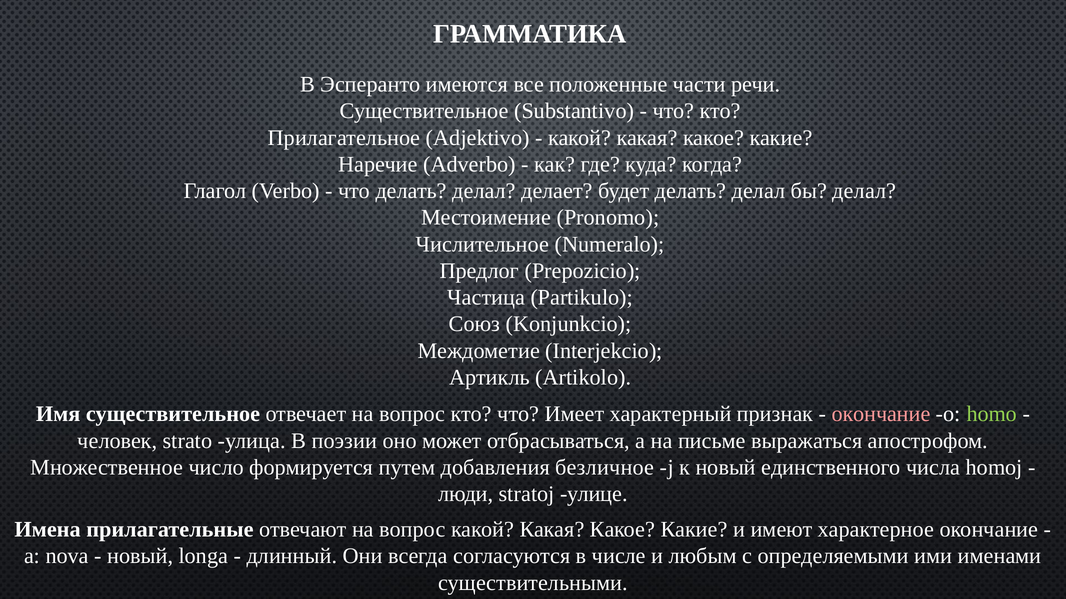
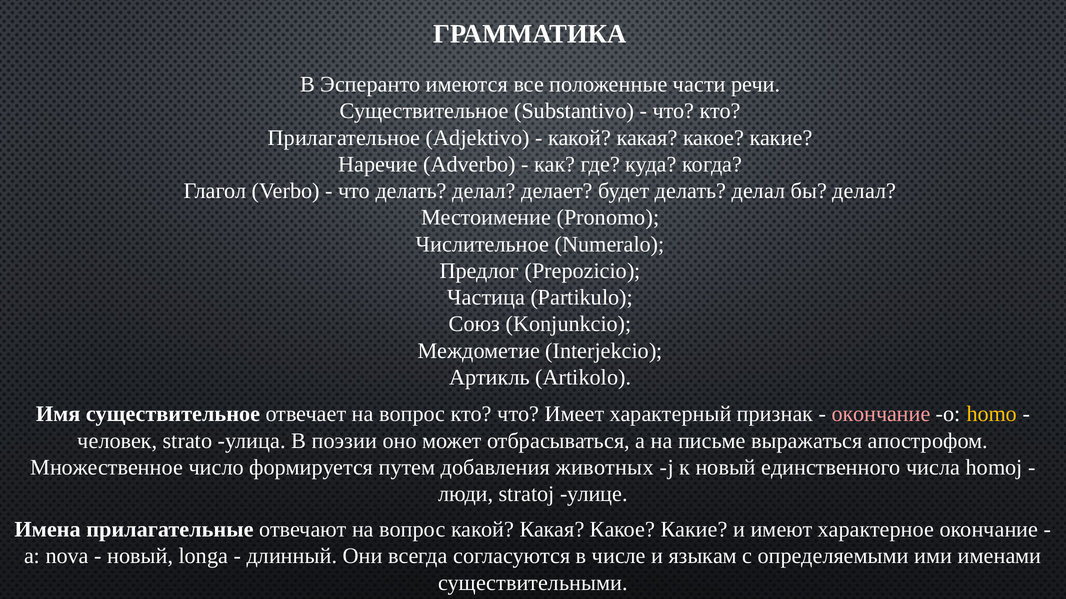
homo colour: light green -> yellow (992, 414)
безличное: безличное -> животных (605, 468)
любым: любым -> языкам (703, 557)
